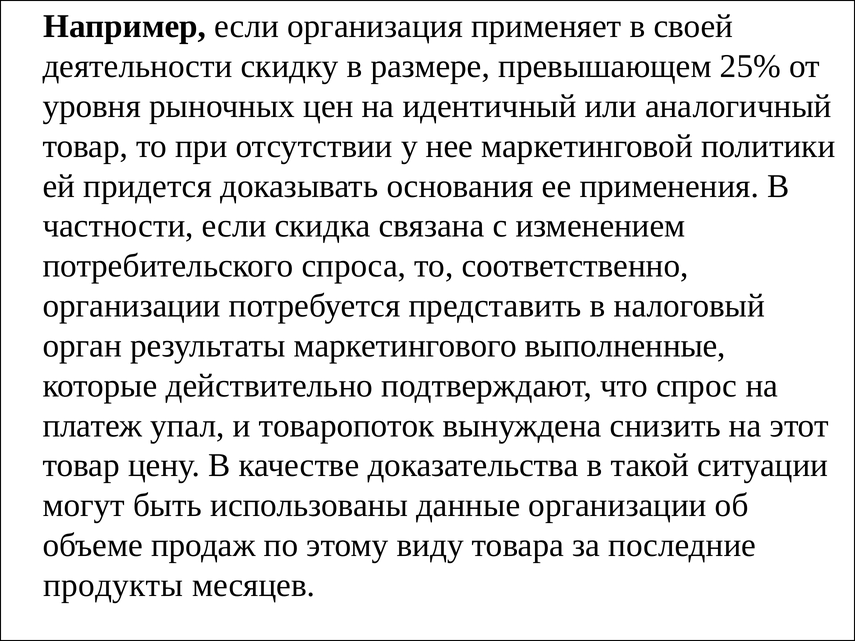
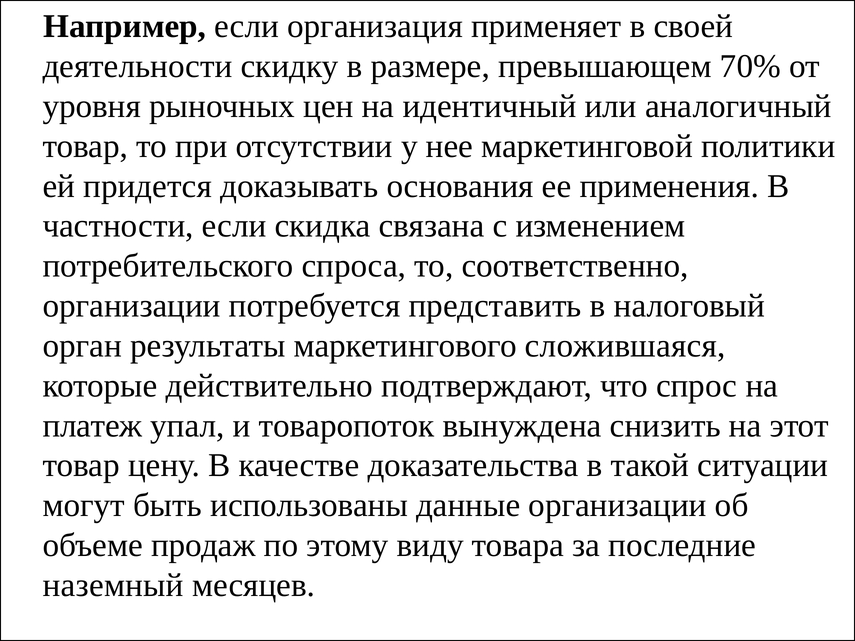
25%: 25% -> 70% (750, 66)
выполненные: выполненные -> сложившаяся (625, 346)
продукты: продукты -> наземный (113, 585)
